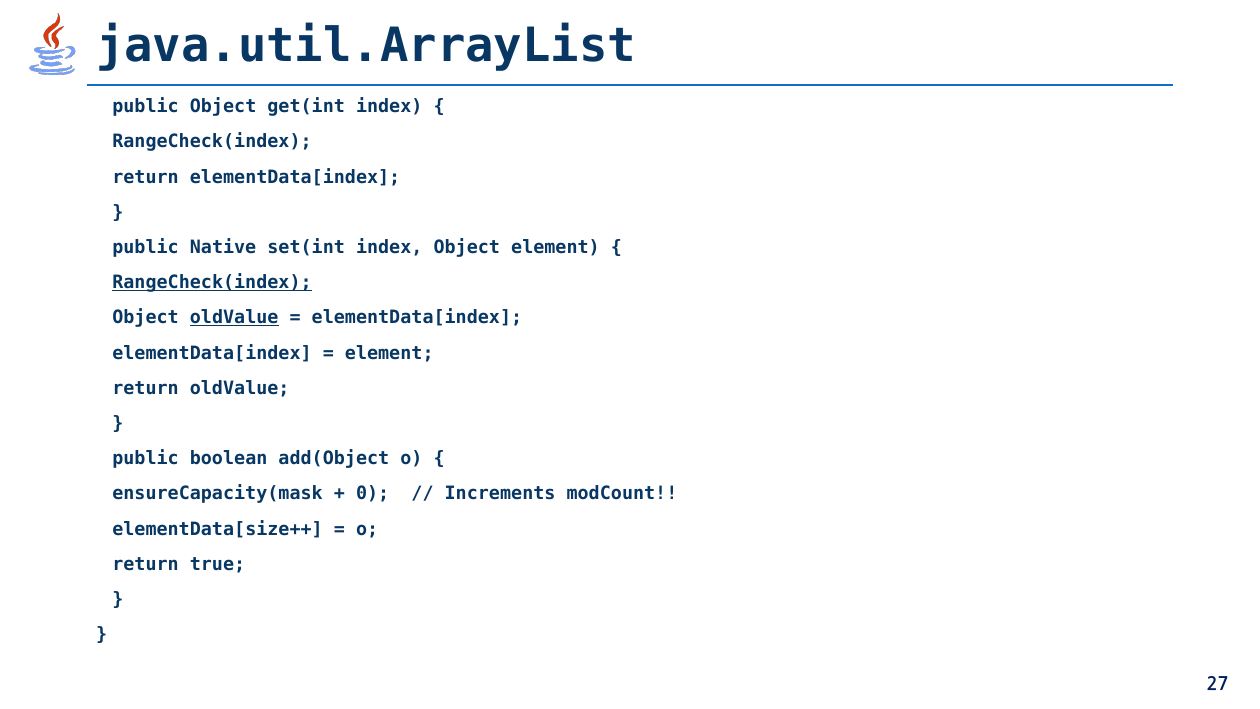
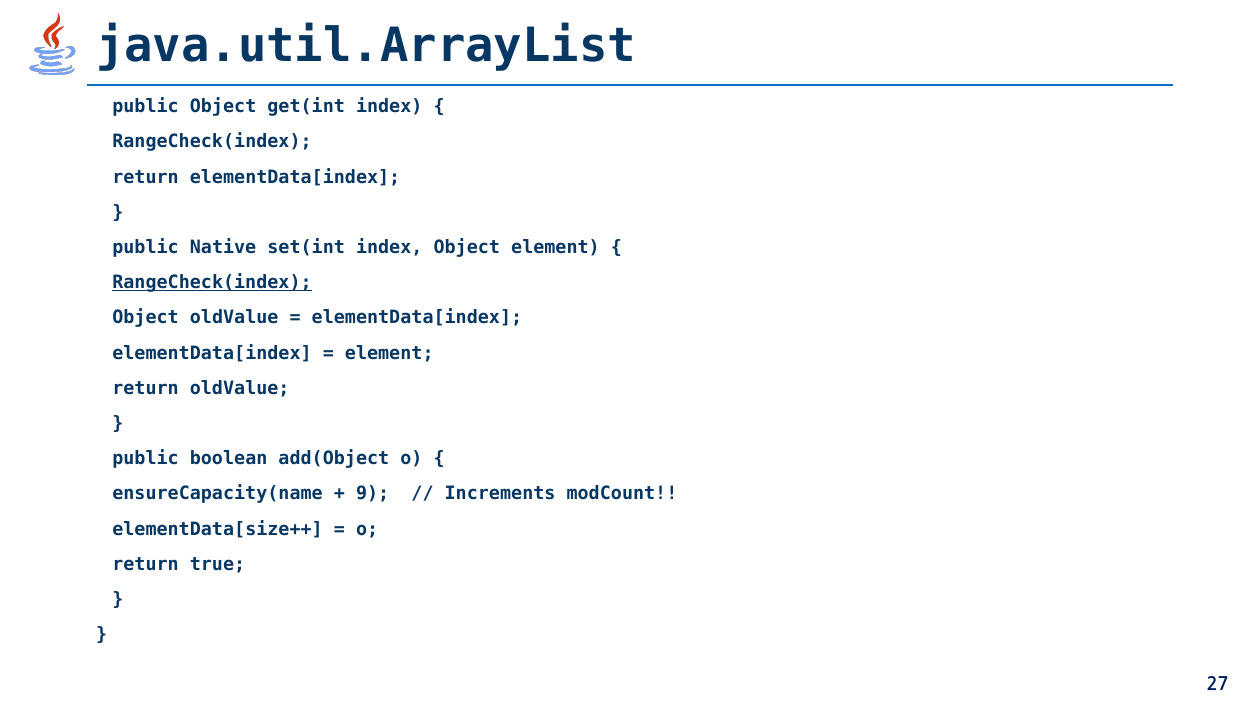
oldValue underline: present -> none (234, 318)
ensureCapacity(mask: ensureCapacity(mask -> ensureCapacity(name (218, 494)
0: 0 -> 9 (373, 494)
